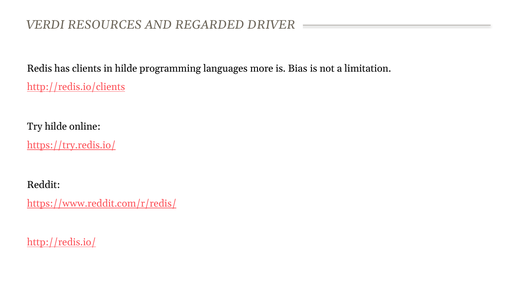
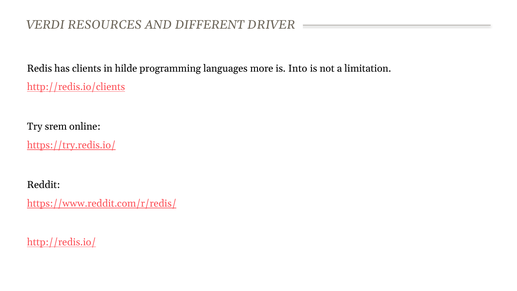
REGARDED: REGARDED -> DIFFERENT (210, 25)
Bias: Bias -> Into (298, 68)
Try hilde: hilde -> srem (56, 127)
